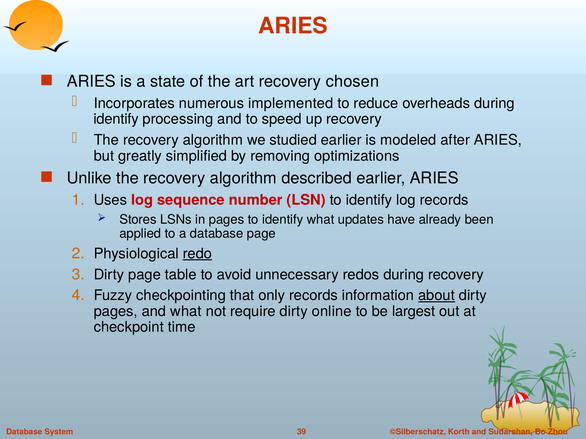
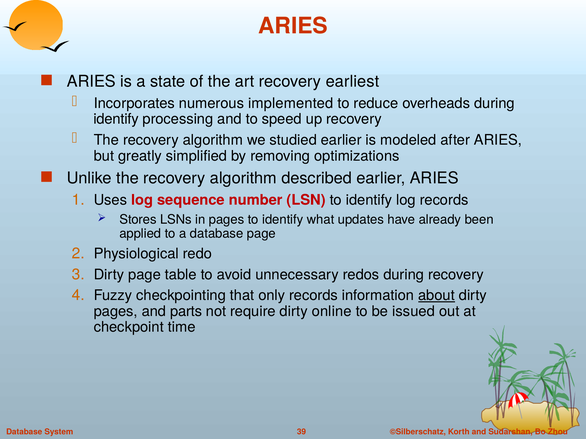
chosen: chosen -> earliest (353, 82)
redo underline: present -> none (197, 254)
and what: what -> parts (186, 312)
largest: largest -> issued (414, 312)
